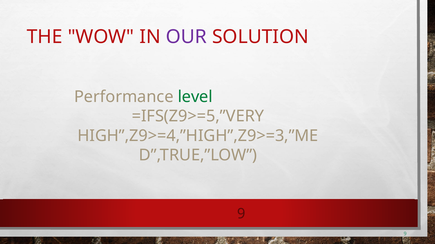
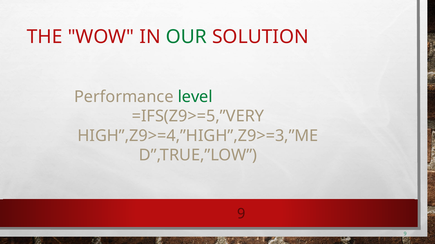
OUR colour: purple -> green (186, 37)
